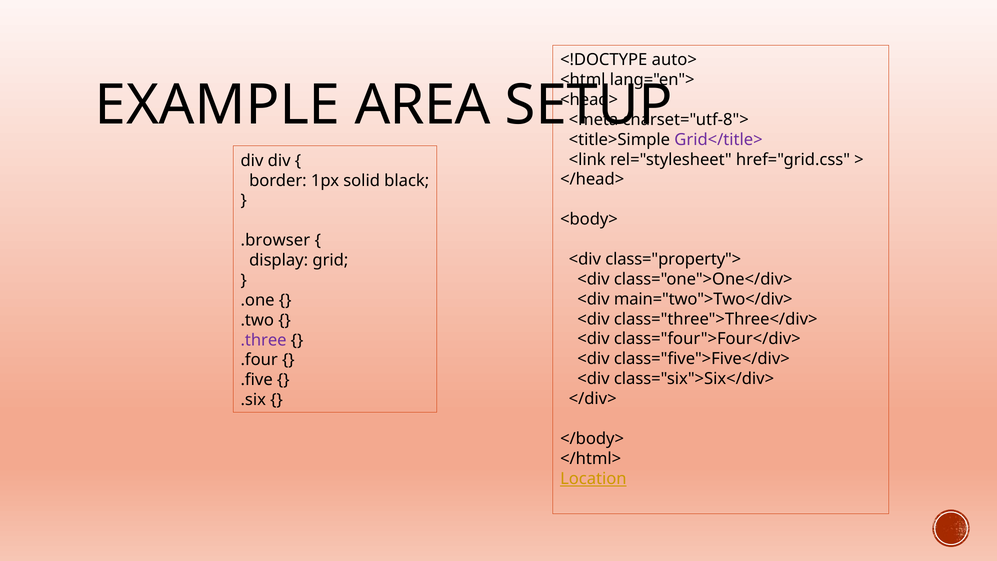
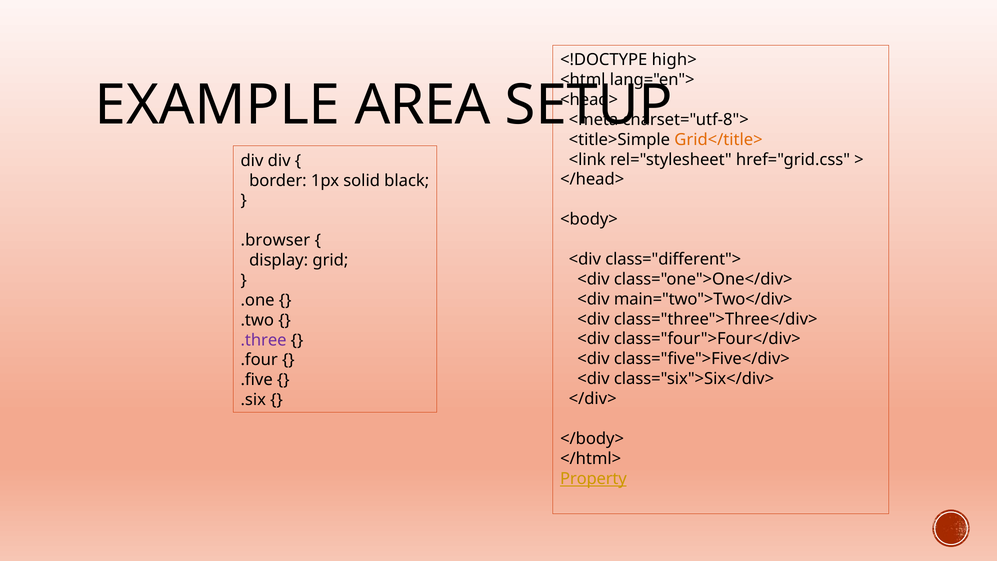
auto>: auto> -> high> (674, 60)
Grid</title> colour: purple -> orange (719, 140)
class="property">: class="property"> -> class="different"> (673, 259)
Location: Location -> Property (593, 478)
